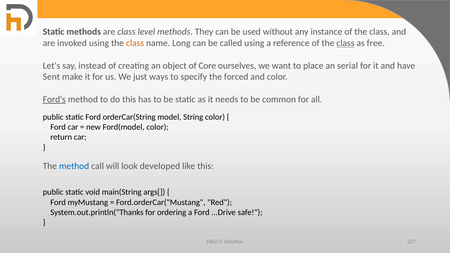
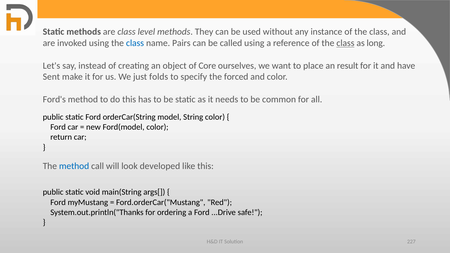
class colour: orange -> blue (135, 43)
Long: Long -> Pairs (181, 43)
free: free -> long (376, 43)
serial: serial -> result (348, 66)
ways: ways -> folds (159, 77)
Ford's underline: present -> none (54, 99)
